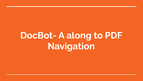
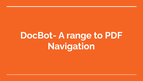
along: along -> range (79, 35)
